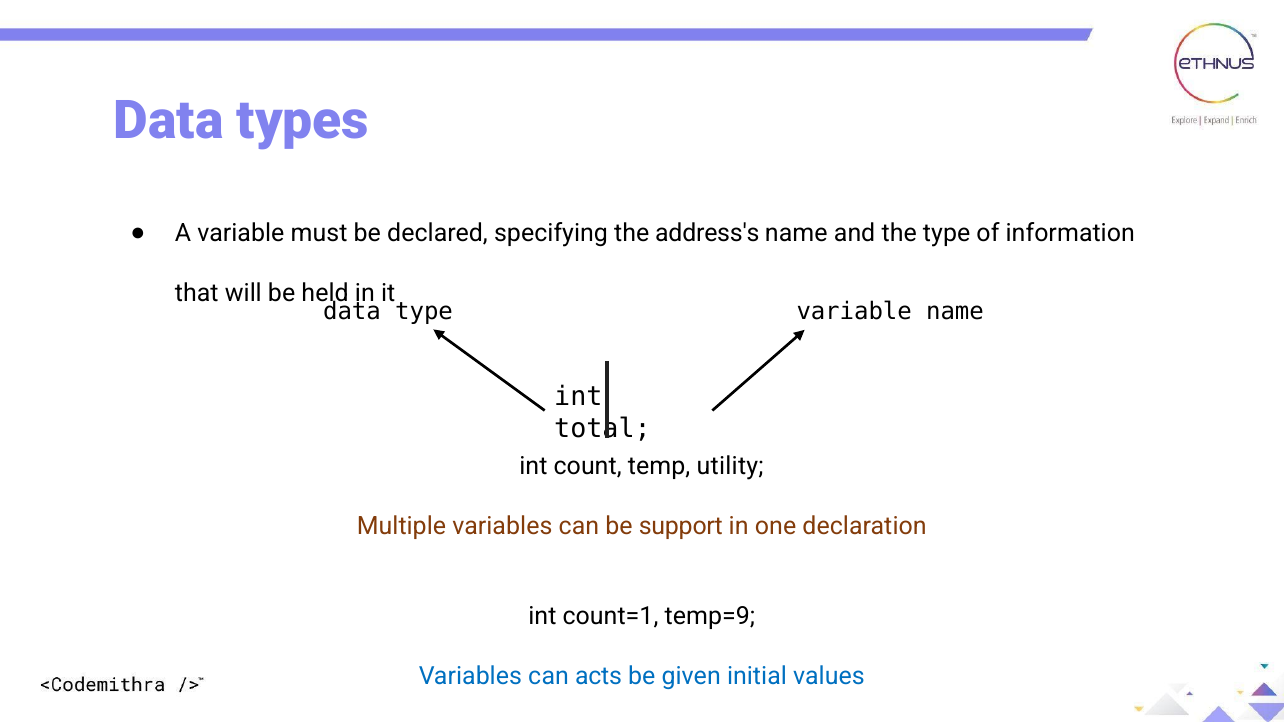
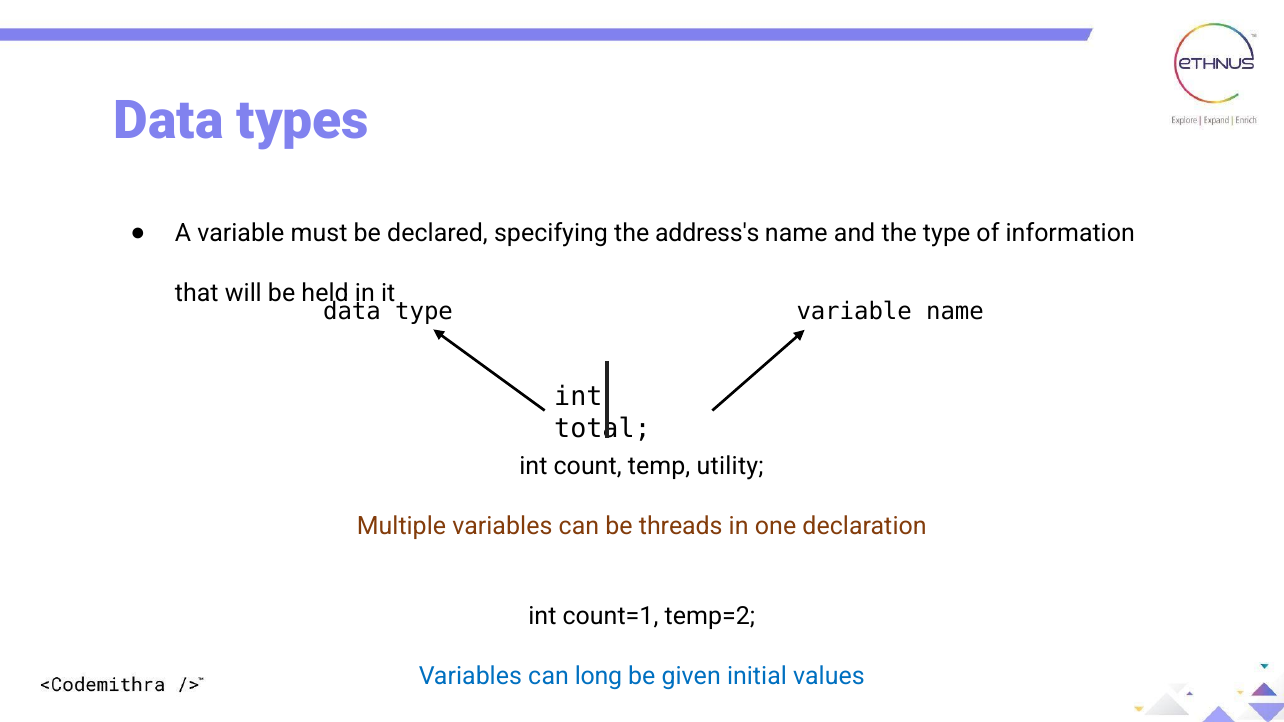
support: support -> threads (681, 526)
temp=9: temp=9 -> temp=2 (710, 616)
acts: acts -> long (599, 676)
